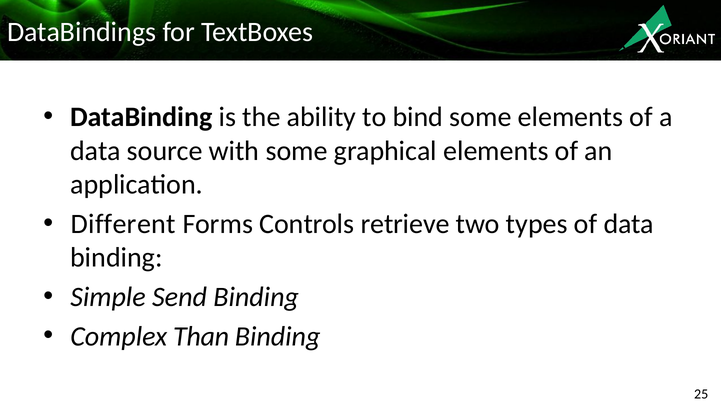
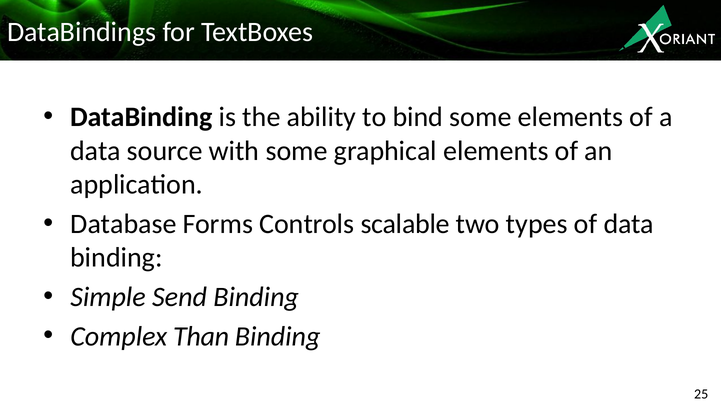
Different: Different -> Database (123, 224)
retrieve: retrieve -> scalable (405, 224)
